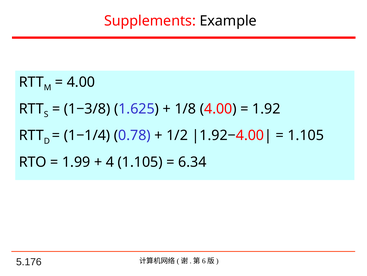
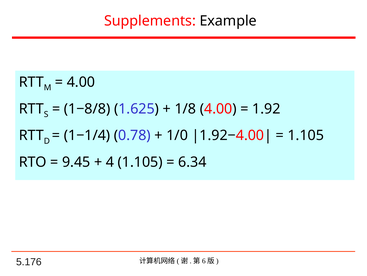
1−3/8: 1−3/8 -> 1−8/8 (87, 108)
1/2: 1/2 -> 1/0 (177, 135)
1.99: 1.99 -> 9.45 (76, 162)
